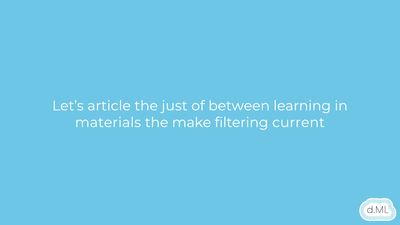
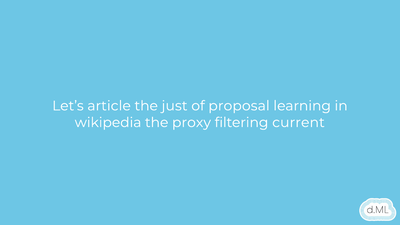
between: between -> proposal (239, 106)
materials: materials -> wikipedia (108, 122)
make: make -> proxy (191, 122)
